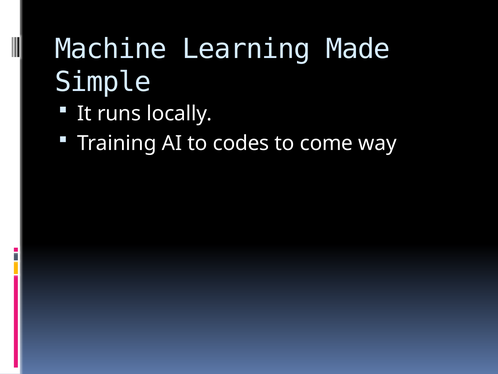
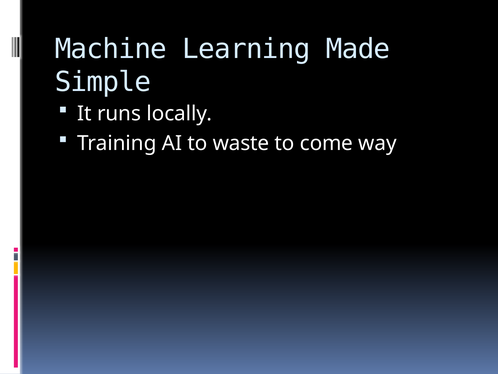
codes: codes -> waste (241, 143)
